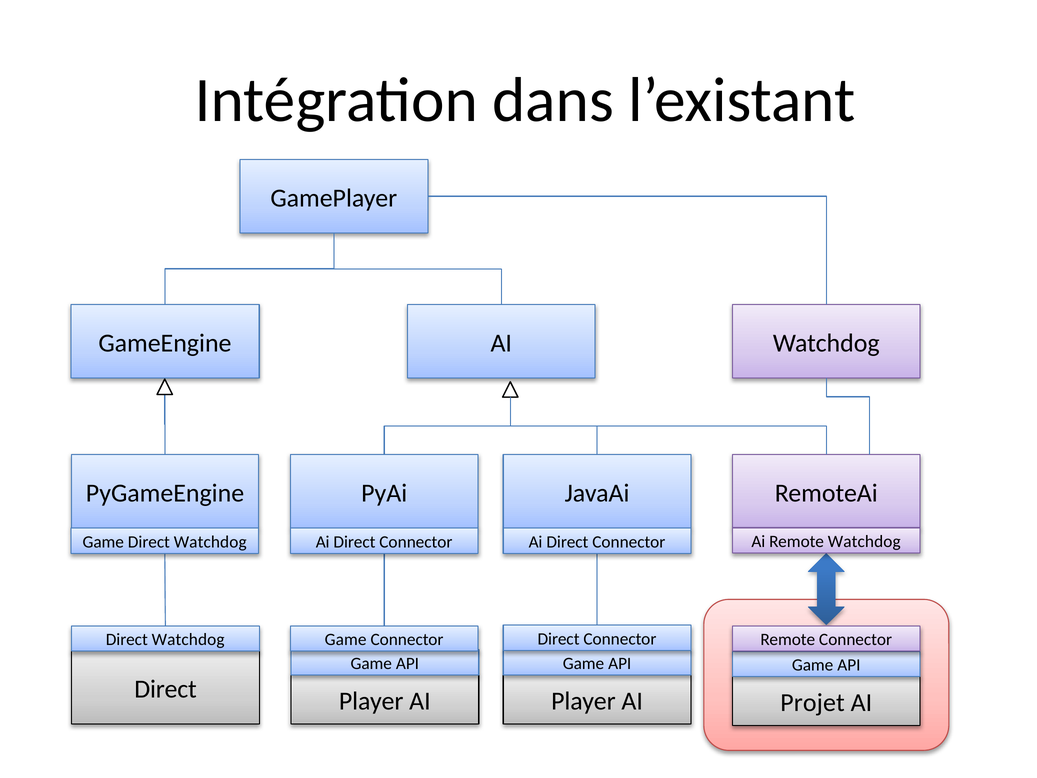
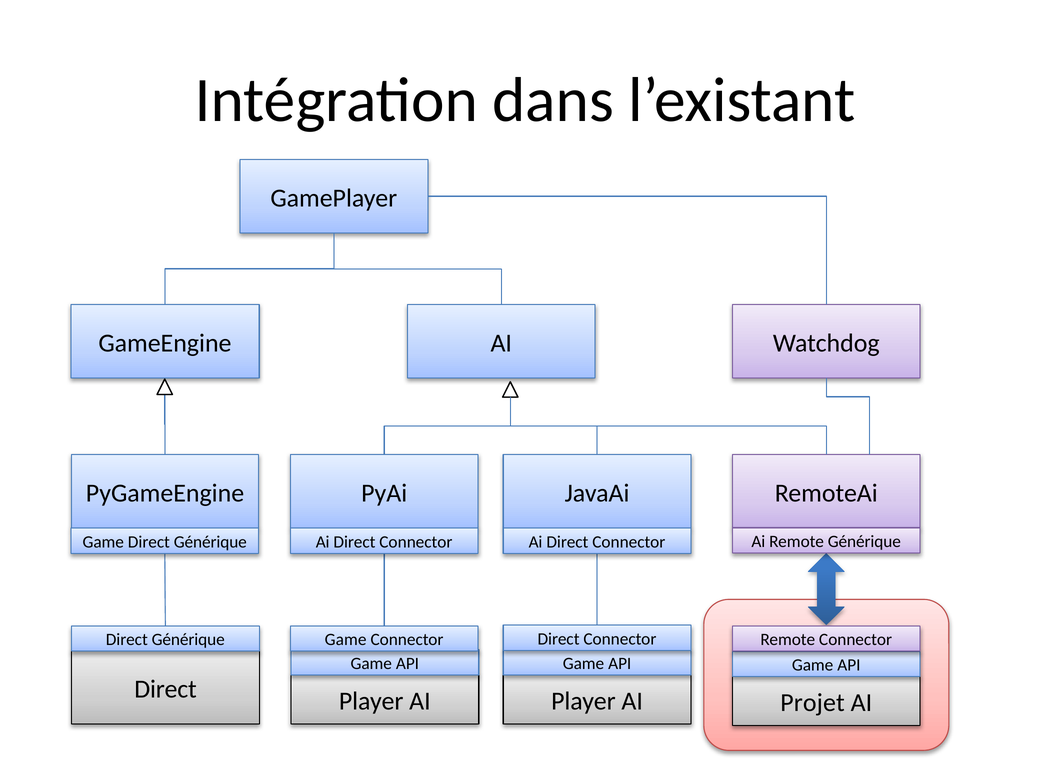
Game Direct Watchdog: Watchdog -> Générique (210, 542)
Remote Watchdog: Watchdog -> Générique (864, 541)
Watchdog: Watchdog -> Générique (188, 640)
